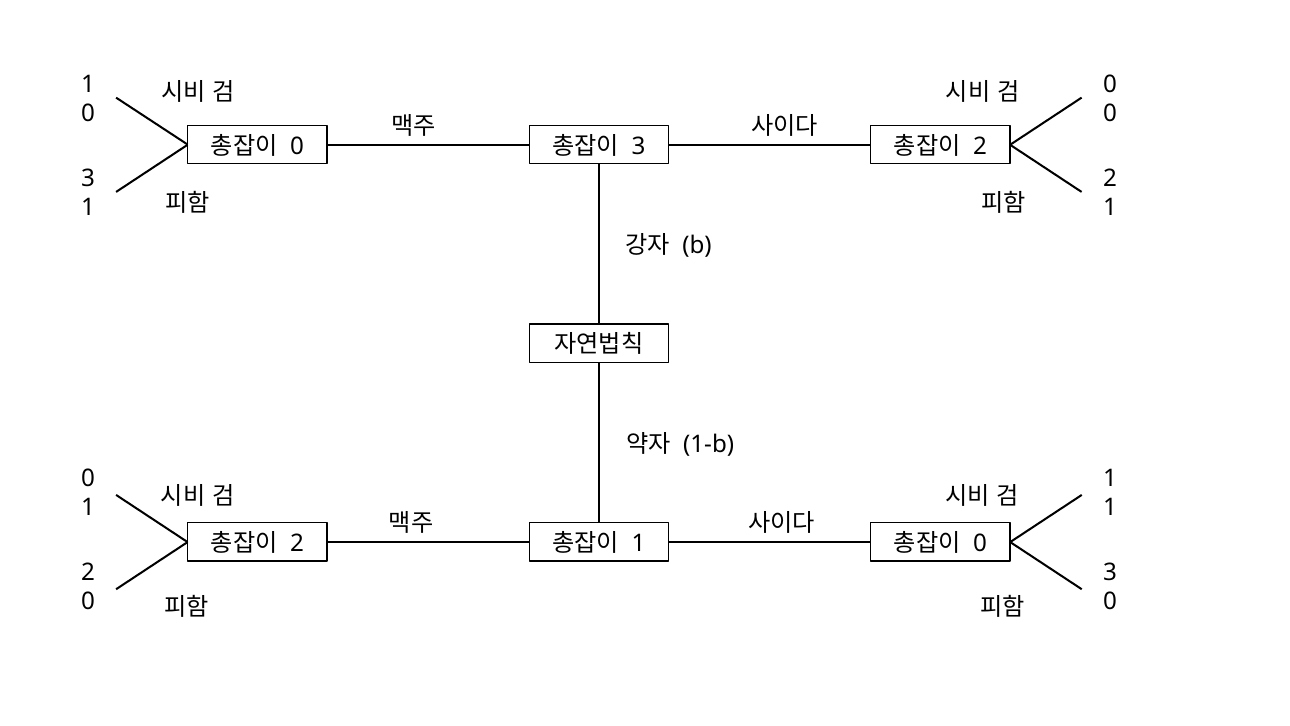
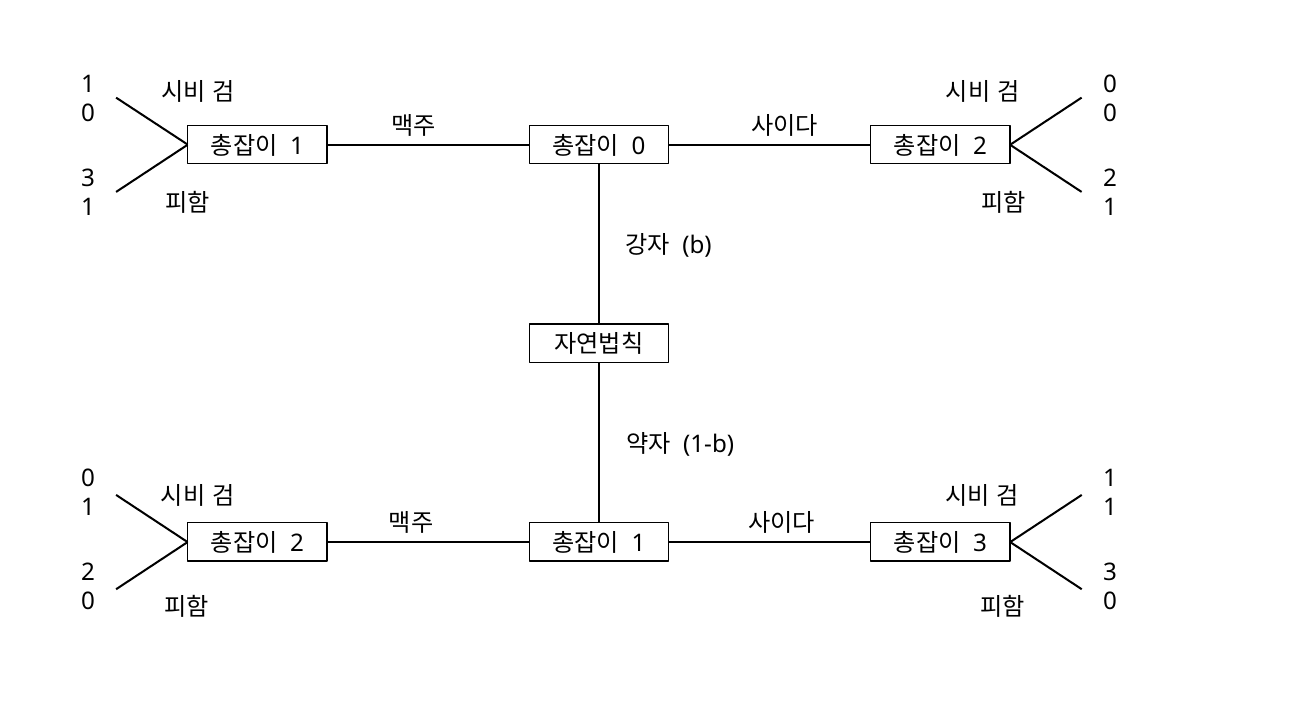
0: 0 -> 1 (297, 146)
3: 3 -> 0 (639, 146)
0: 0 -> 3 (980, 543)
